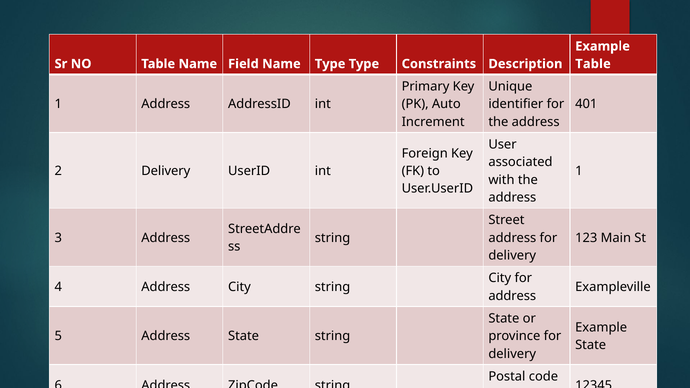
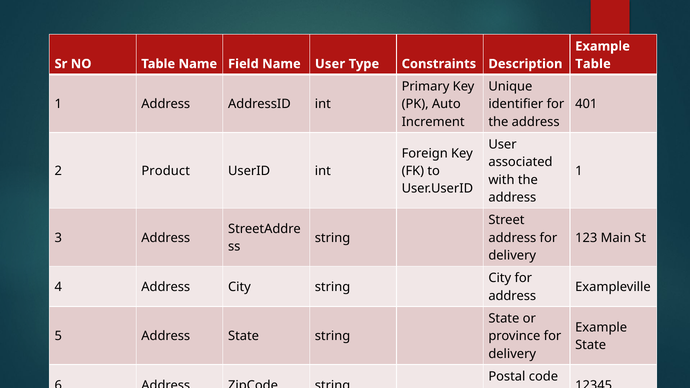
Name Type: Type -> User (330, 64)
2 Delivery: Delivery -> Product (166, 171)
